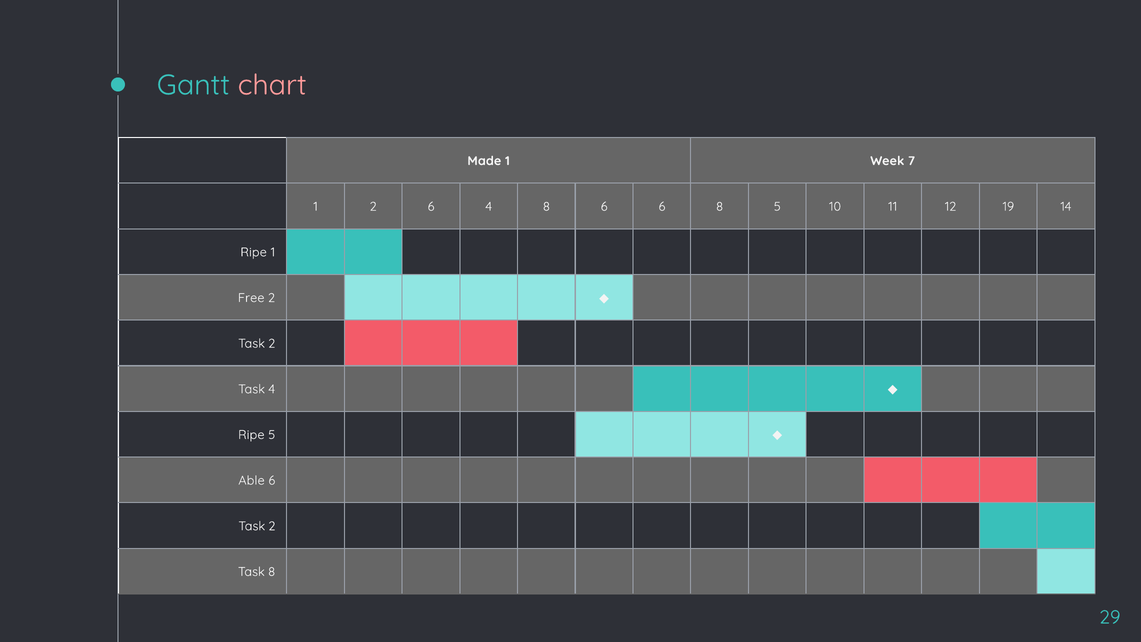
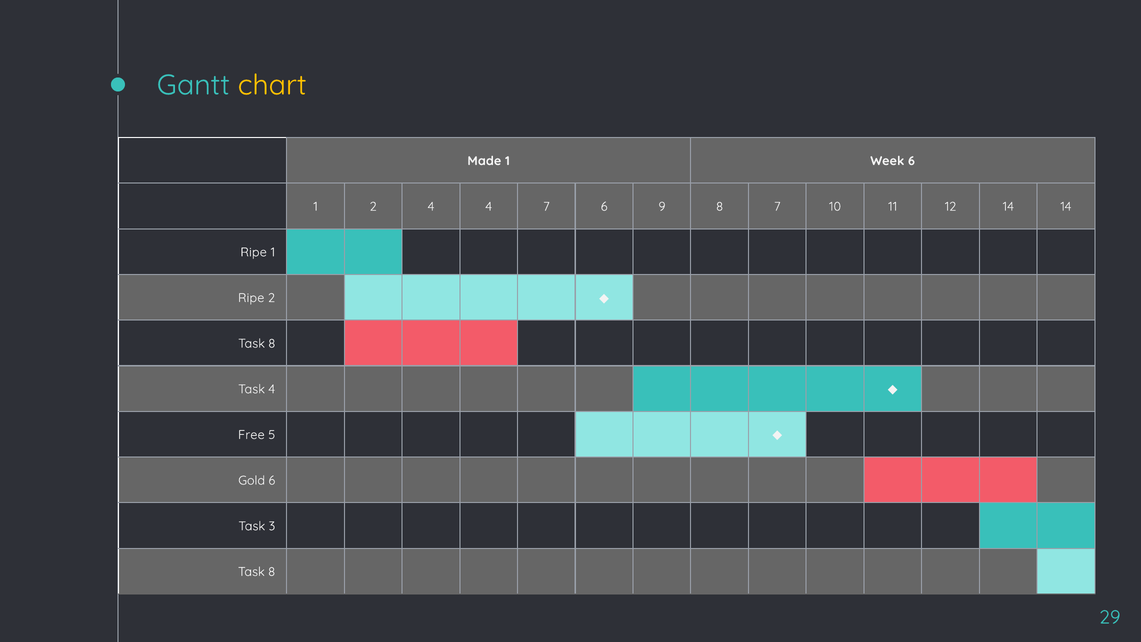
chart colour: pink -> yellow (272, 85)
Week 7: 7 -> 6 (911, 161)
2 6: 6 -> 4 (431, 207)
4 8: 8 -> 7 (546, 207)
6 6: 6 -> 9 (662, 207)
8 5: 5 -> 7 (777, 207)
12 19: 19 -> 14 (1008, 207)
Free: Free -> Ripe (251, 298)
2: 2 -> 8 (272, 343)
Ripe: Ripe -> Free (251, 435)
Able: Able -> Gold (252, 480)
2: 2 -> 3 (272, 526)
